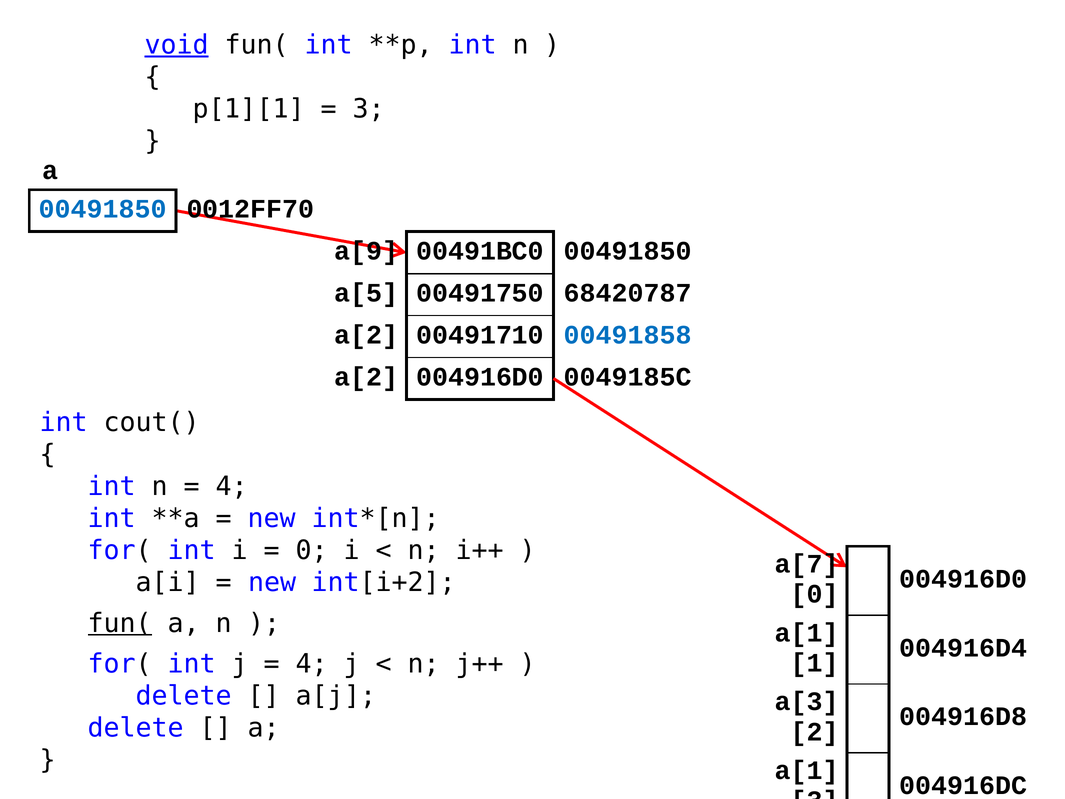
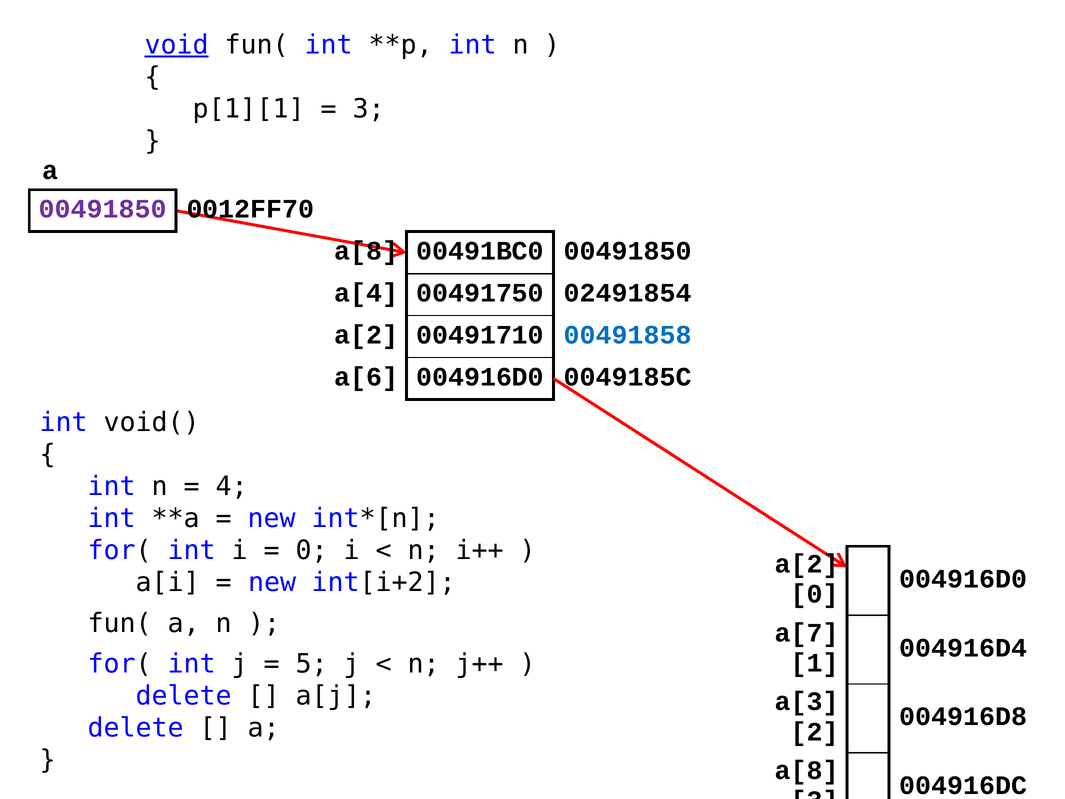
00491850 colour: blue -> purple (103, 209)
p[0 a[9: a[9 -> a[8 (366, 251)
a[5: a[5 -> a[4 (366, 293)
68420787: 68420787 -> 02491854 (628, 293)
p[3 a[2: a[2 -> a[6 (366, 377)
cout(: cout( -> void( (152, 423)
a[7: a[7 -> a[2 (807, 564)
fun( underline: present -> none (120, 623)
a[1: a[1 -> a[7 (807, 633)
4: 4 -> 5 (312, 664)
a[1: a[1 -> a[8 (807, 770)
